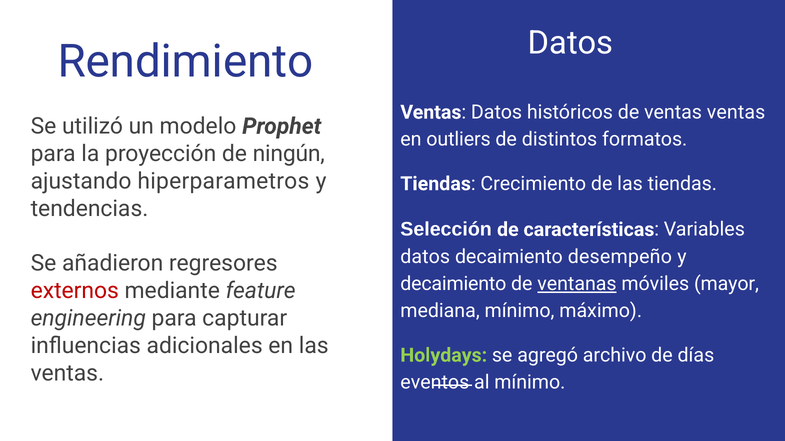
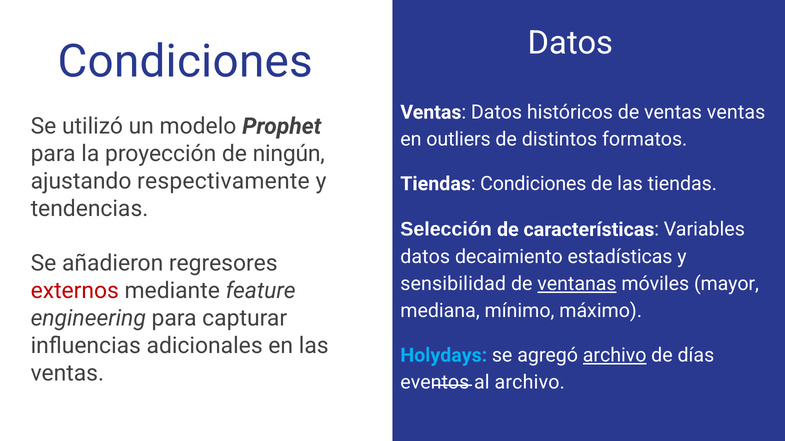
Rendimiento: Rendimiento -> Condiciones (185, 62)
hiperparametros: hiperparametros -> respectivamente (223, 181)
Tiendas Crecimiento: Crecimiento -> Condiciones (533, 184)
desempeño: desempeño -> estadísticas (620, 257)
decaimiento: decaimiento -> sensibilidad (453, 284)
Holydays colour: light green -> light blue (444, 356)
archivo underline: none -> present (615, 356)
al mínimo: mínimo -> archivo (530, 383)
